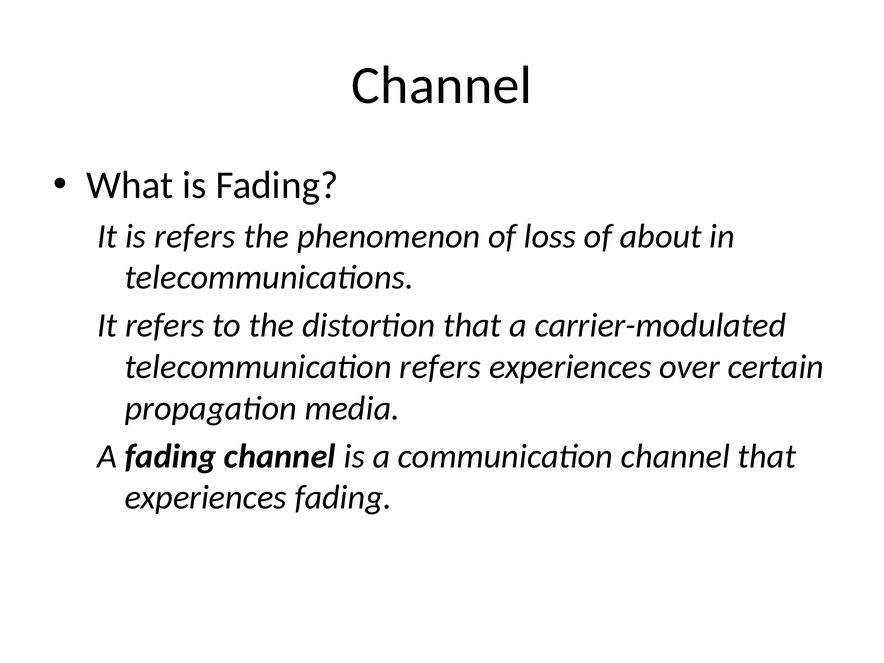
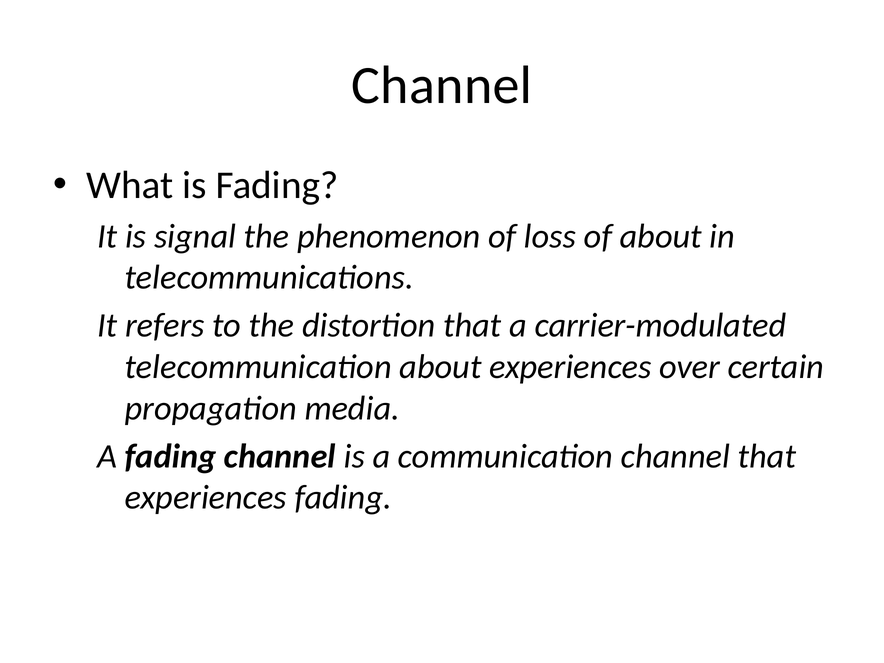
is refers: refers -> signal (195, 236)
telecommunication refers: refers -> about (441, 367)
